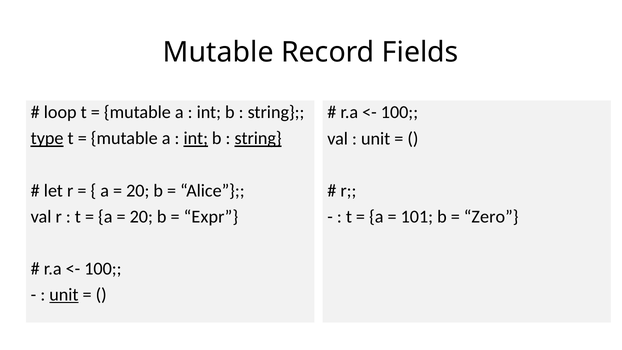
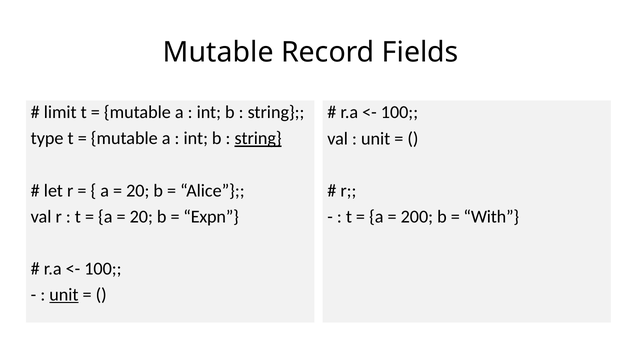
loop: loop -> limit (60, 112)
type underline: present -> none (47, 138)
int underline: present -> none (196, 138)
Expr: Expr -> Expn (211, 216)
101: 101 -> 200 (417, 217)
Zero: Zero -> With (491, 217)
